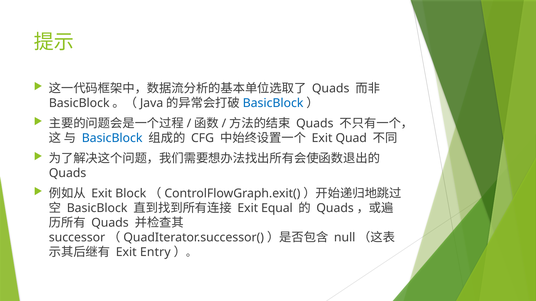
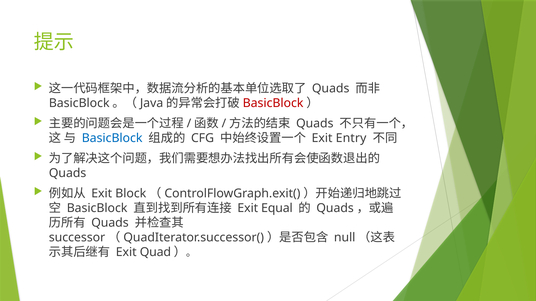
BasicBlock colour: blue -> red (273, 103)
Quad: Quad -> Entry (351, 138)
Entry: Entry -> Quad (155, 253)
